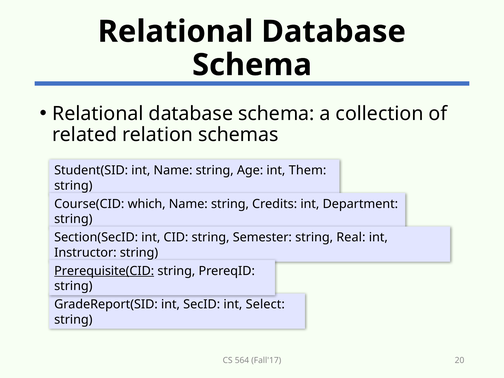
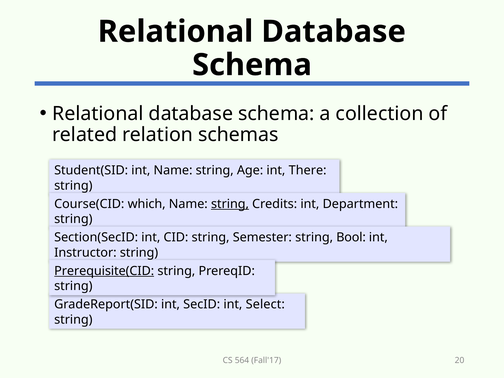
Them: Them -> There (308, 170)
string underline: none -> present (230, 204)
Real: Real -> Bool (351, 237)
